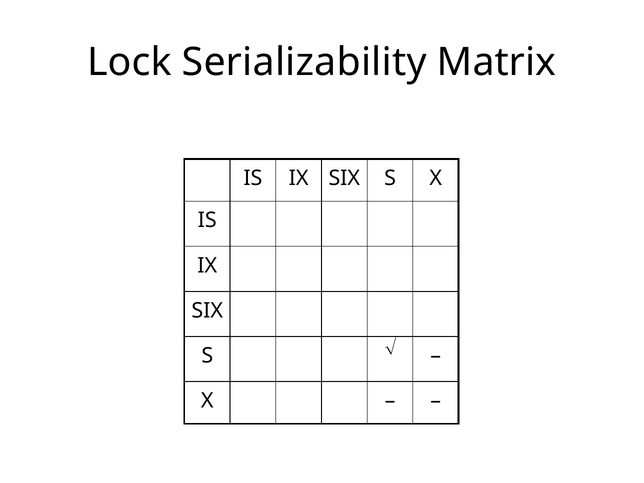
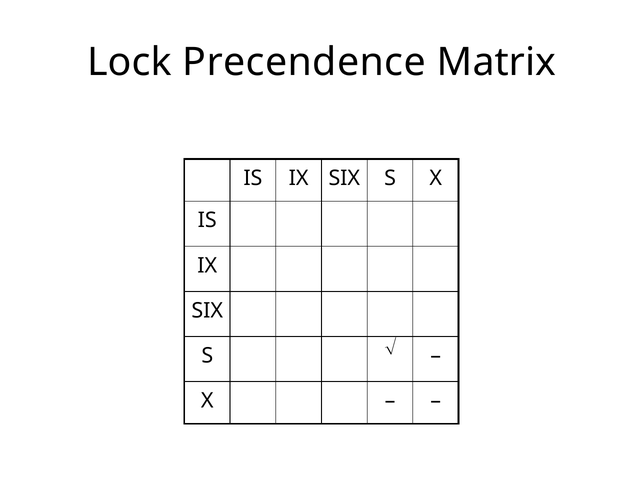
Serializability: Serializability -> Precendence (304, 62)
